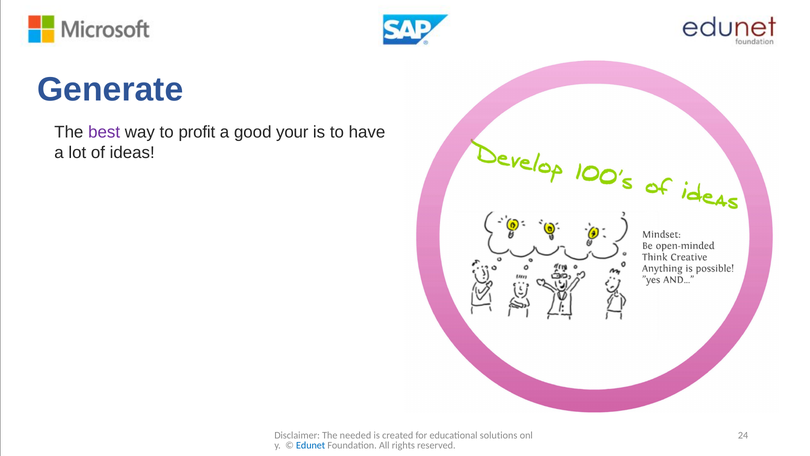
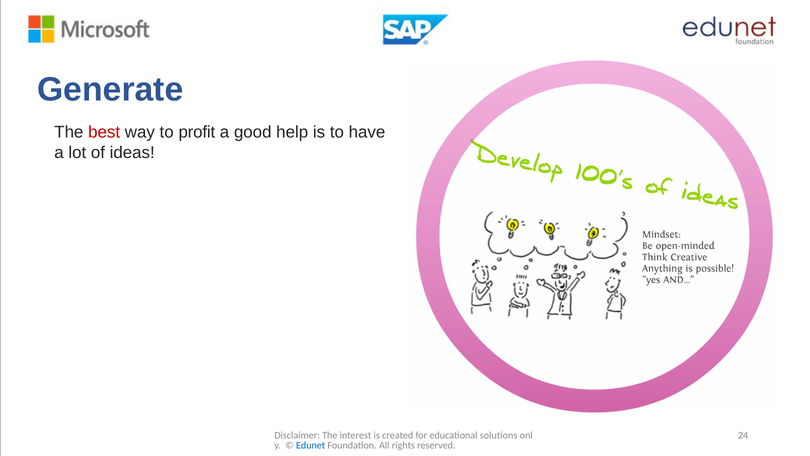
best colour: purple -> red (104, 132)
your: your -> help (292, 132)
needed: needed -> interest (356, 435)
